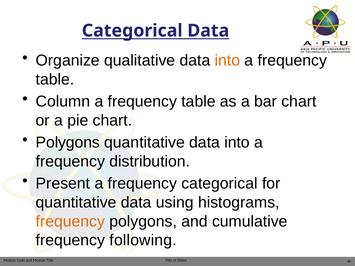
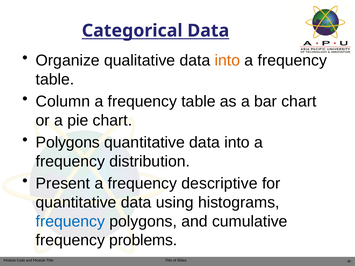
frequency categorical: categorical -> descriptive (219, 184)
frequency colour: orange -> blue (70, 222)
following: following -> problems (143, 240)
